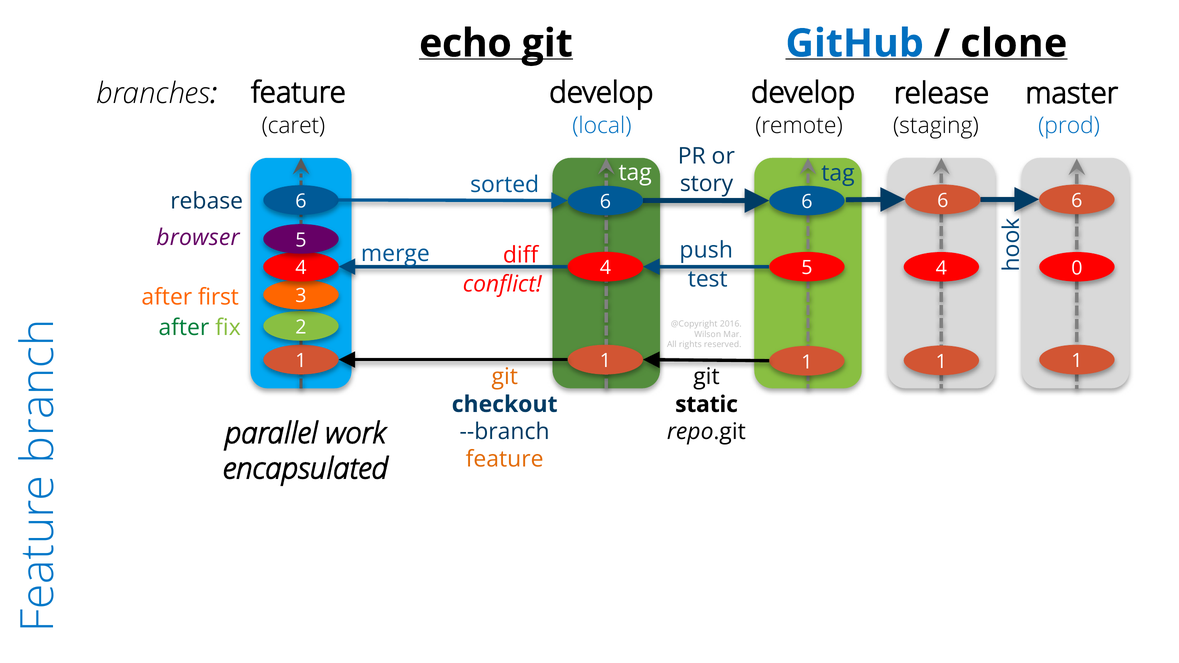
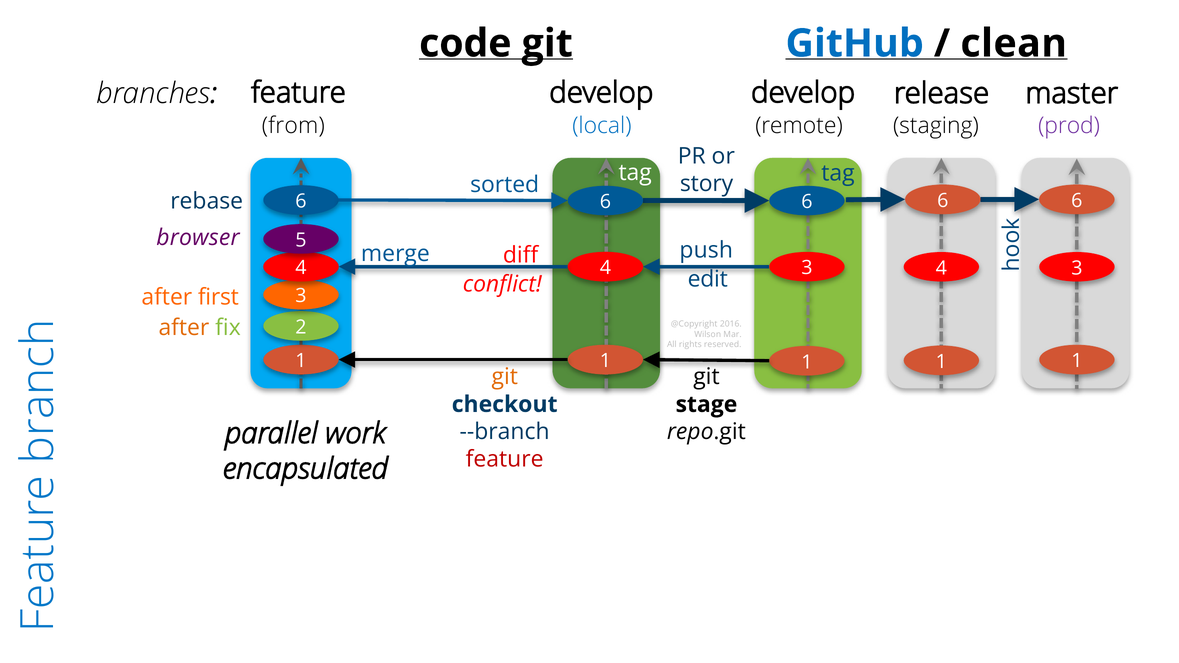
echo: echo -> code (465, 44)
clone: clone -> clean (1014, 44)
caret: caret -> from (293, 126)
prod colour: blue -> purple (1069, 126)
5: 5 -> 3 (807, 268)
0: 0 -> 3 (1077, 268)
test: test -> edit (708, 279)
after colour: green -> orange (184, 328)
static: static -> stage (706, 405)
feature colour: orange -> red (505, 460)
